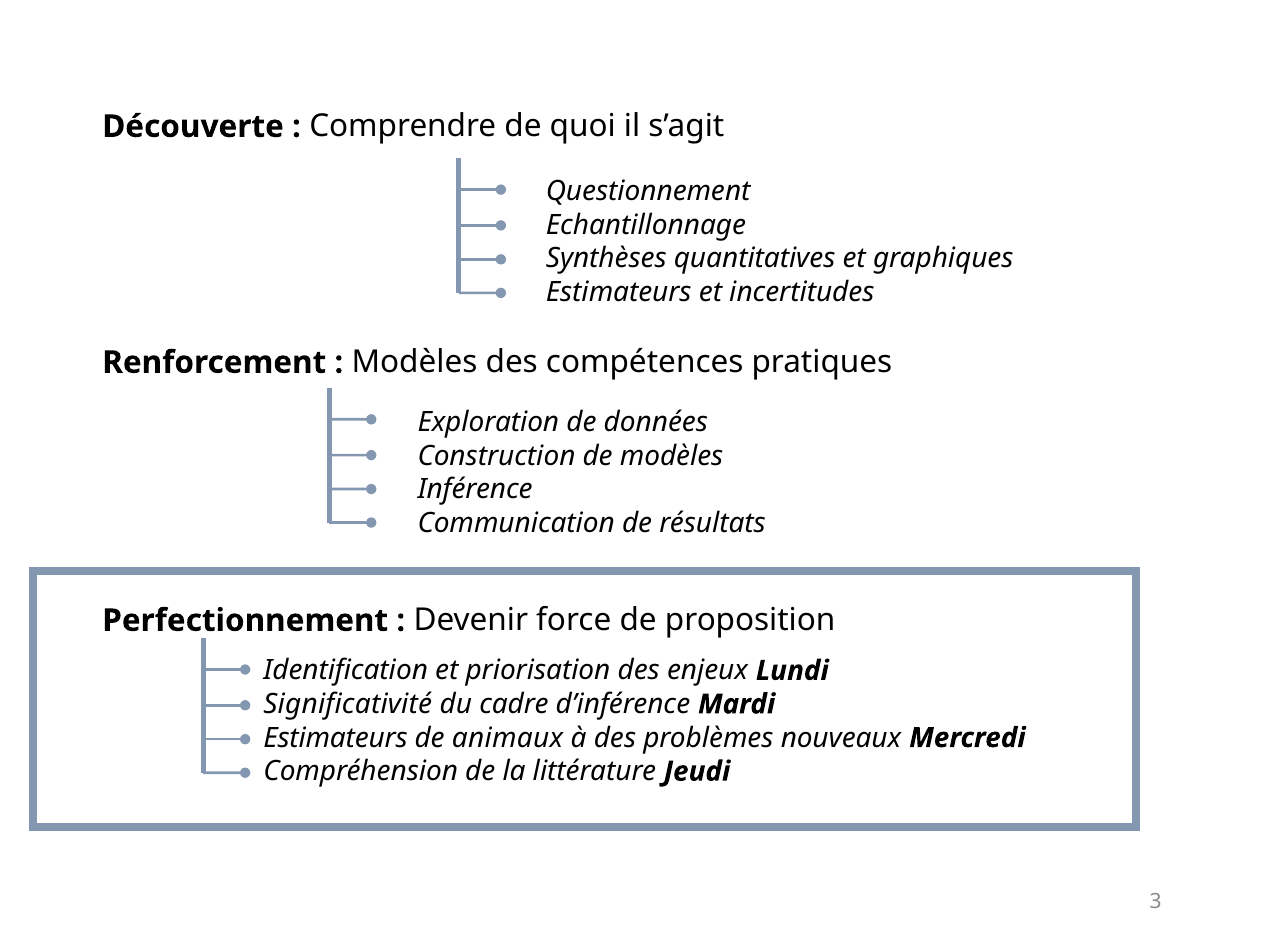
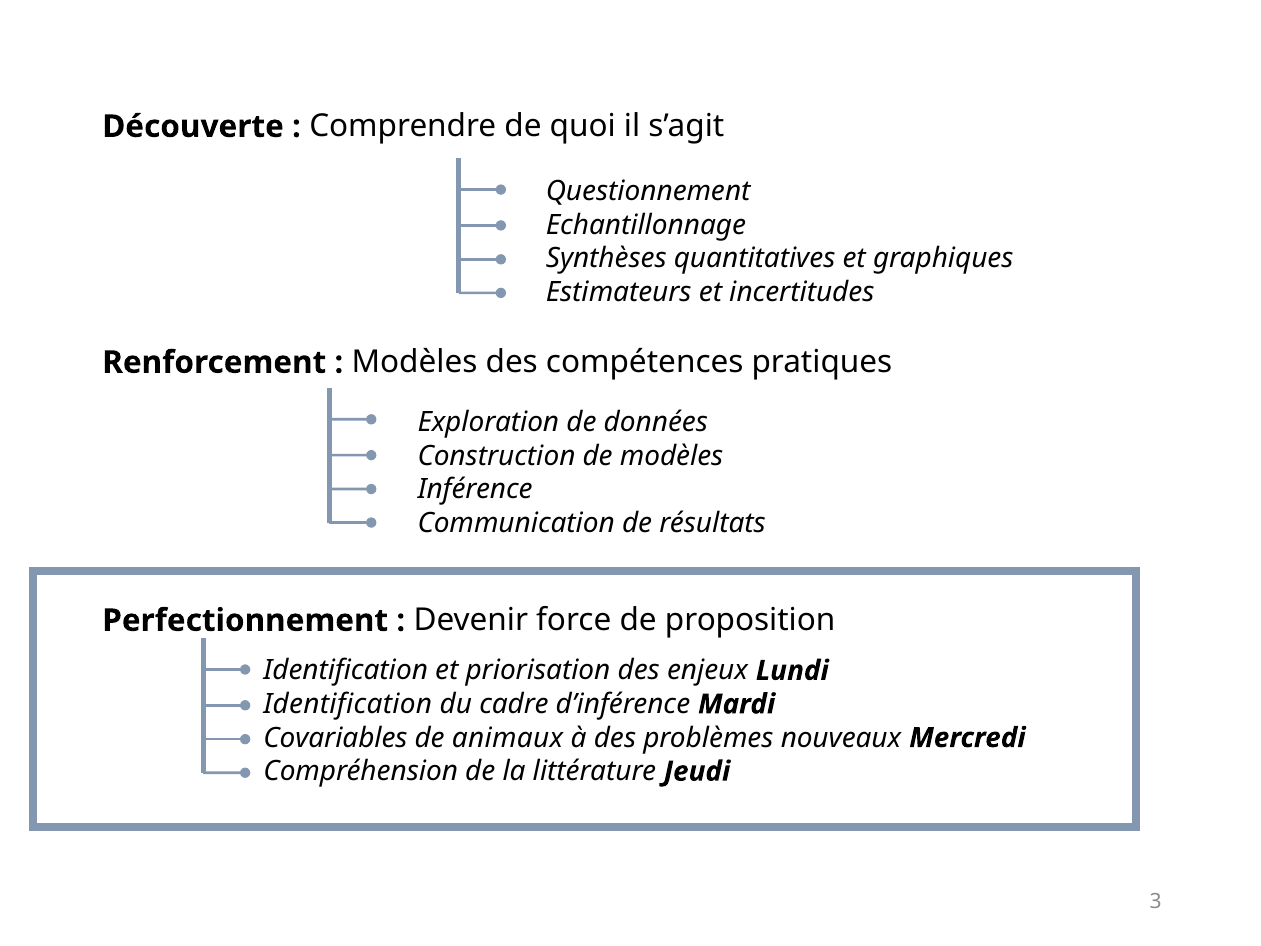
Significativité: Significativité -> Identification (348, 704)
Estimateurs: Estimateurs -> Covariables (335, 738)
